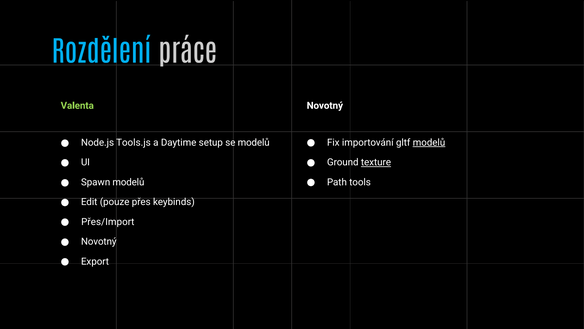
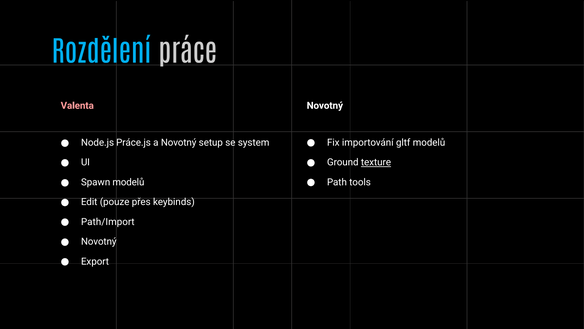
Valenta colour: light green -> pink (77, 105)
modelů underline: present -> none (429, 142)
Tools.js: Tools.js -> Práce.js (134, 142)
a Daytime: Daytime -> Novotný (179, 142)
se modelů: modelů -> system (254, 142)
Přes/Import: Přes/Import -> Path/Import (108, 222)
